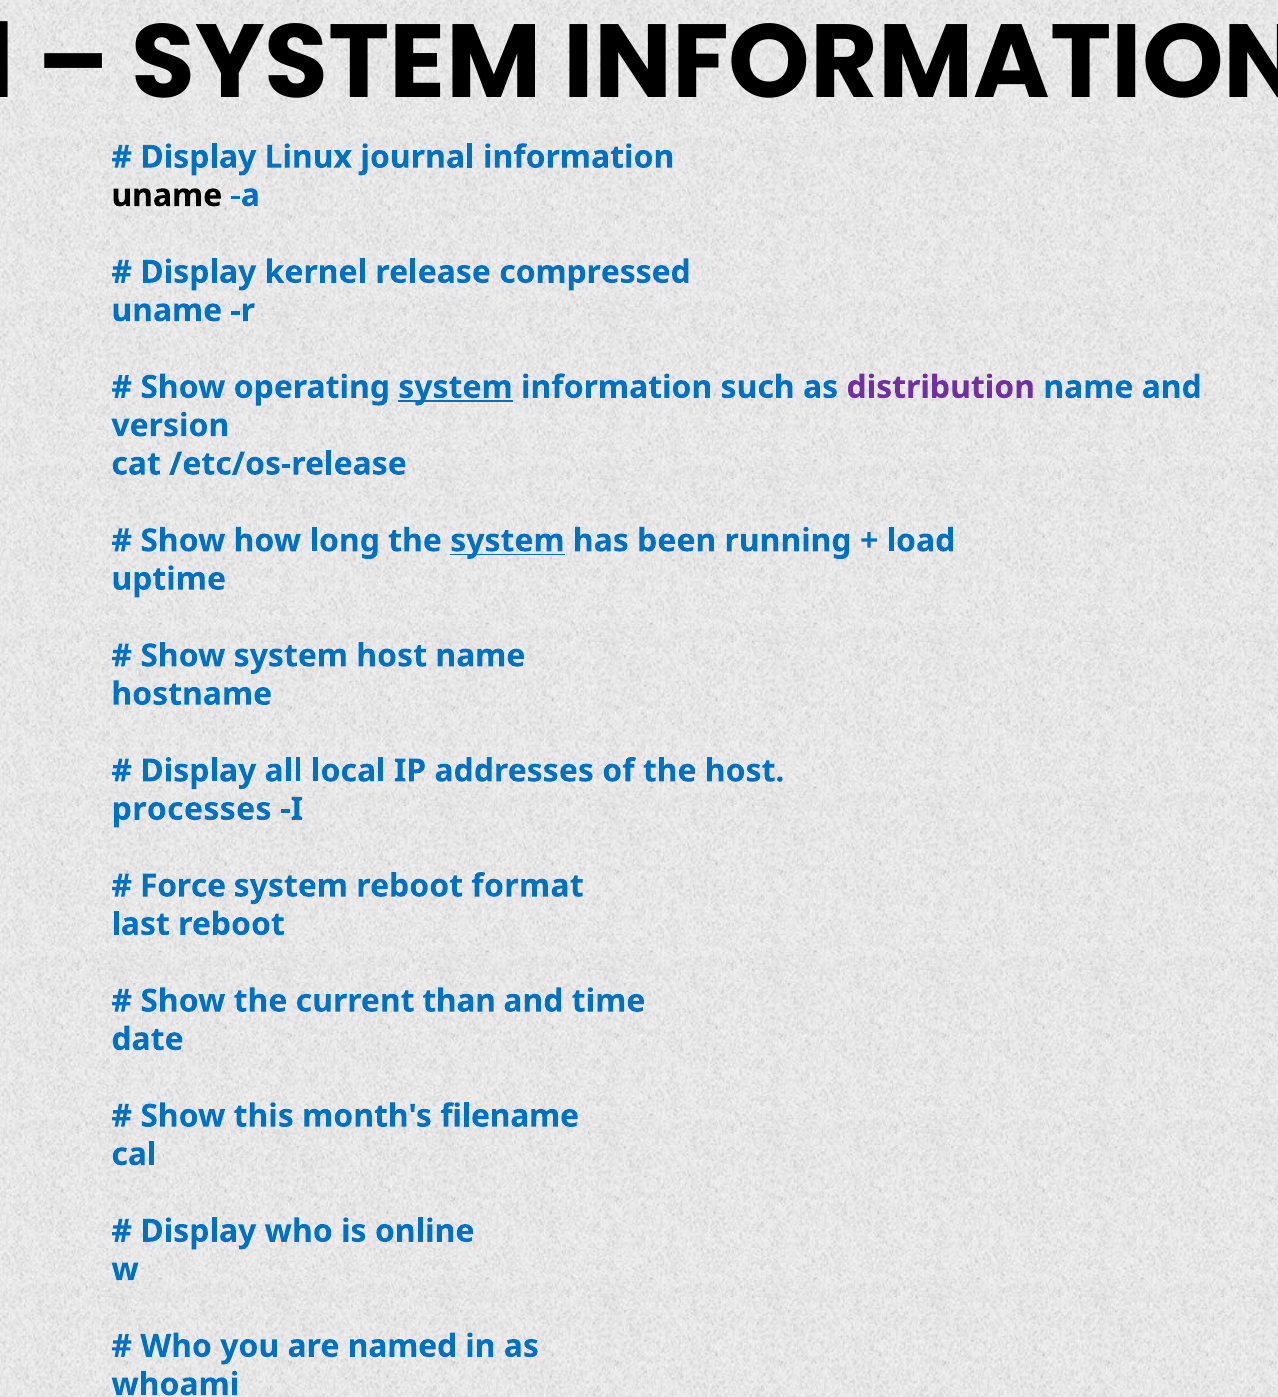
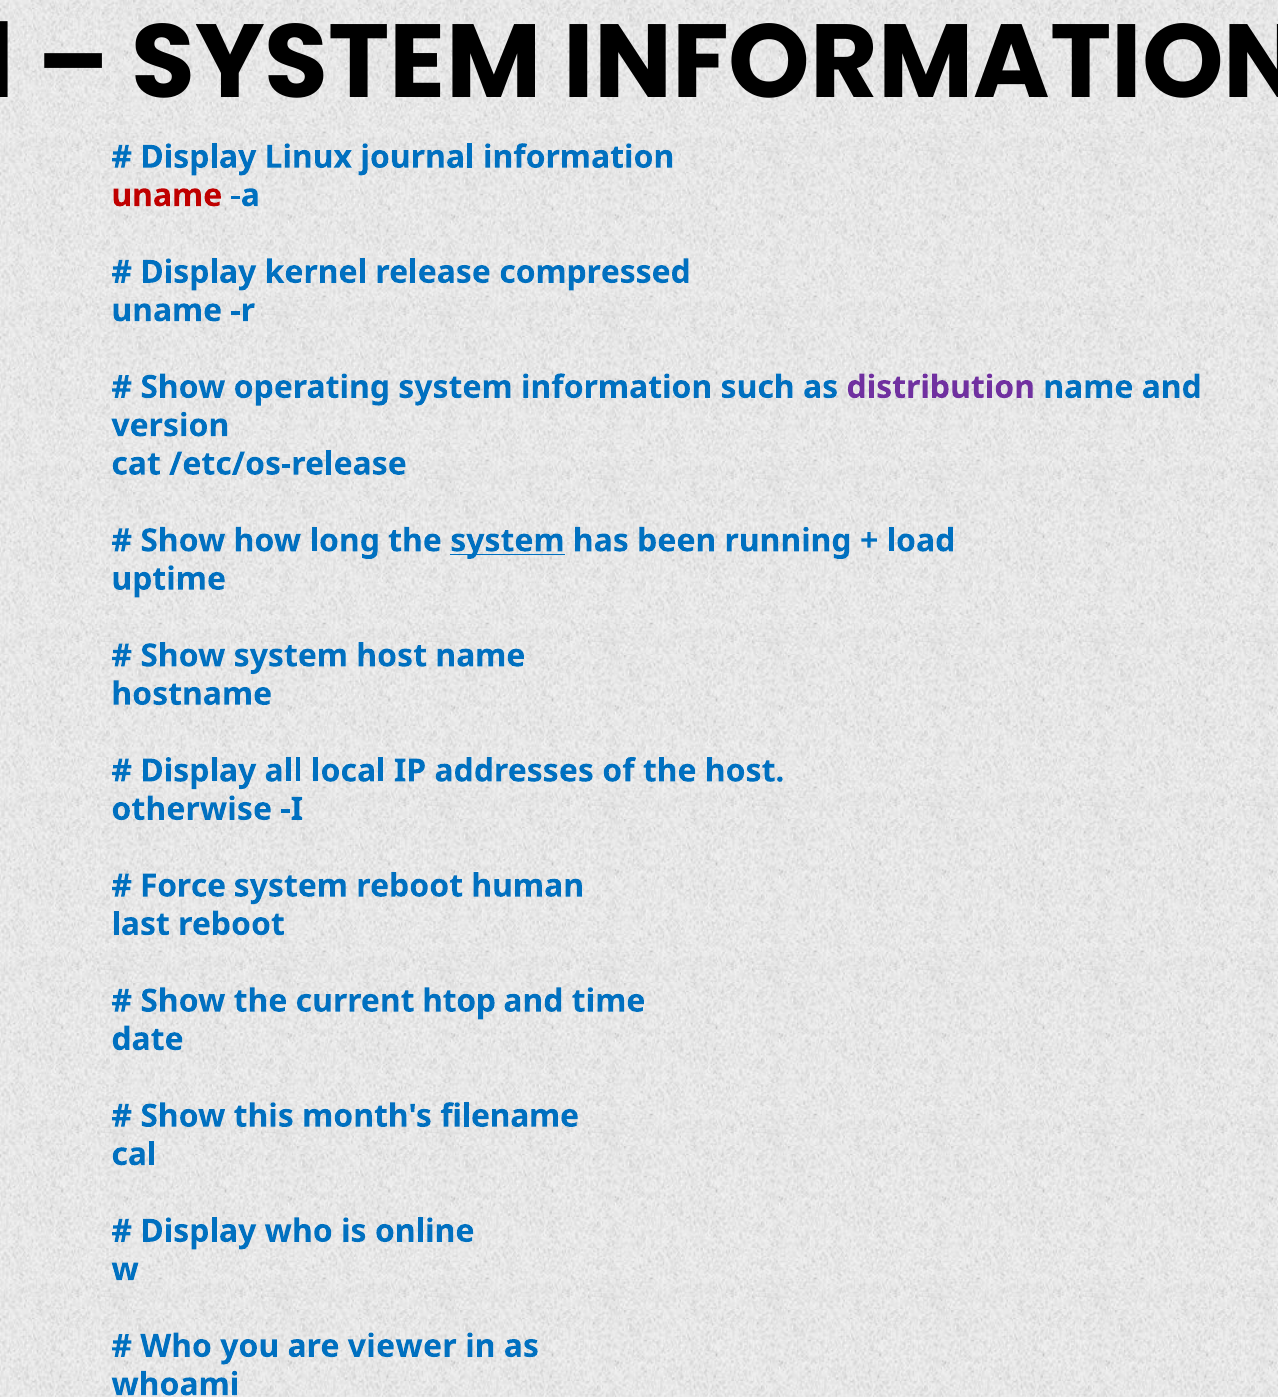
uname colour: black -> red (167, 195)
system underline: present -> none (455, 387)
processes: processes -> otherwise (192, 809)
format: format -> human (528, 886)
than: than -> htop (459, 1001)
named: named -> viewer (402, 1346)
